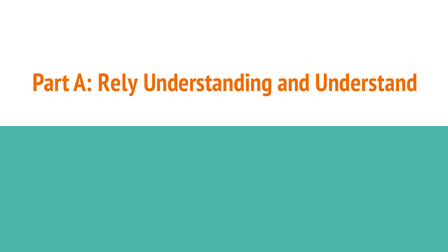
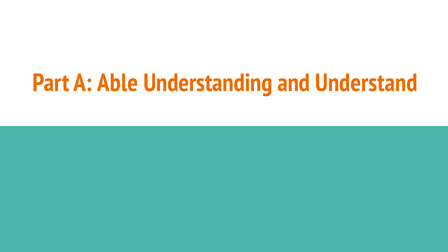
Rely: Rely -> Able (118, 83)
